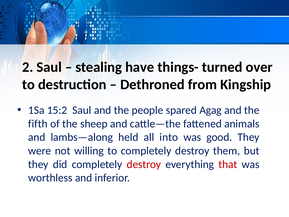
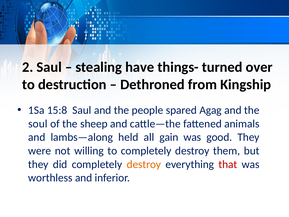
15:2: 15:2 -> 15:8 (57, 110)
fifth: fifth -> soul (38, 124)
into: into -> gain (169, 137)
destroy colour: red -> orange (144, 164)
